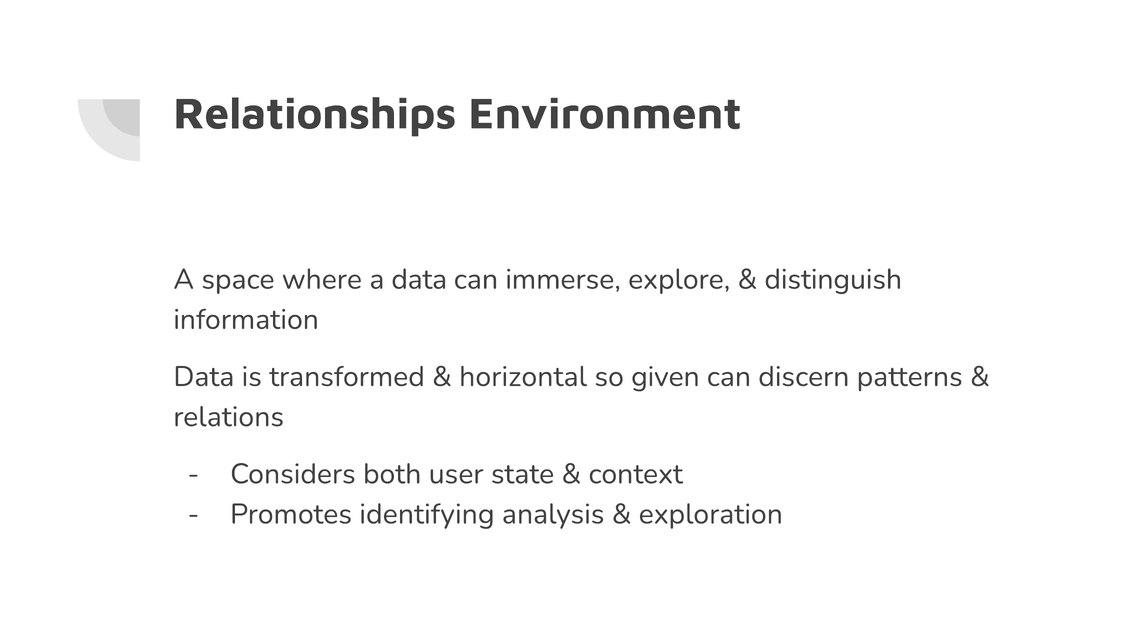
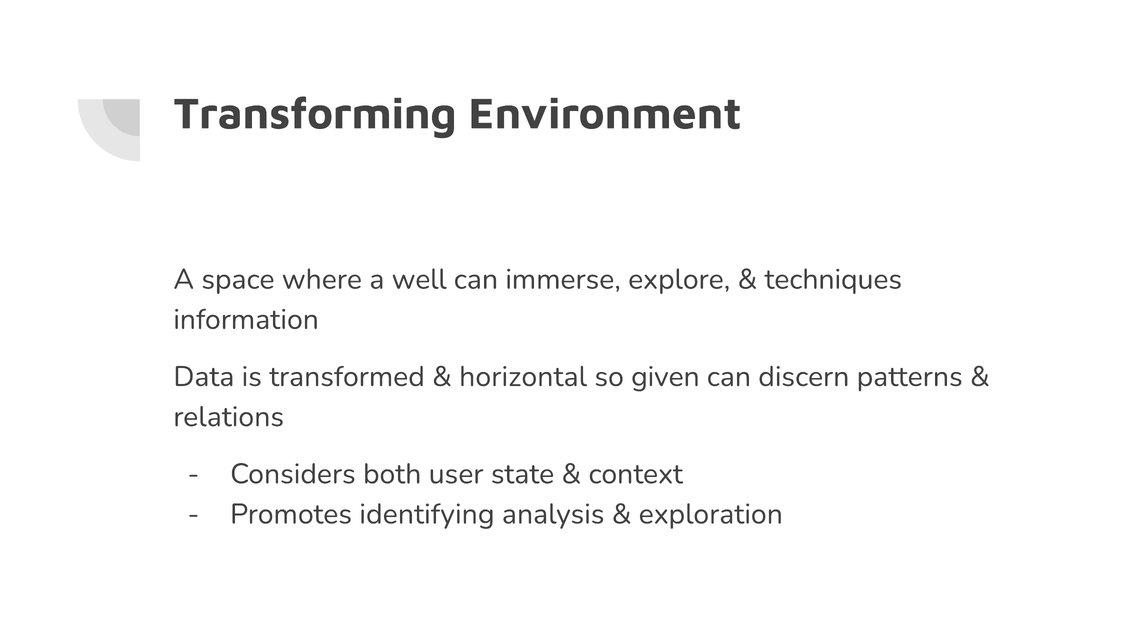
Relationships: Relationships -> Transforming (315, 114)
a data: data -> well (419, 279)
distinguish: distinguish -> techniques (833, 279)
